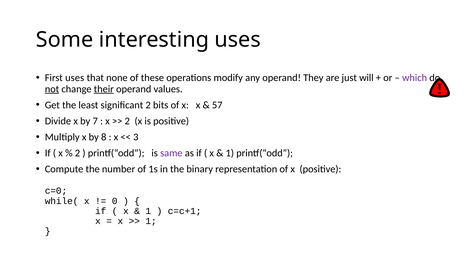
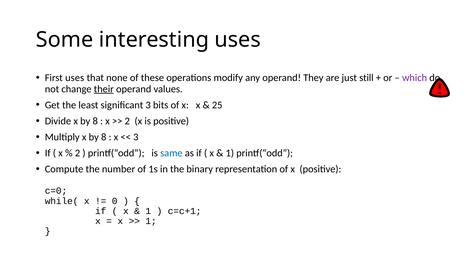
will: will -> still (366, 78)
not underline: present -> none (52, 89)
significant 2: 2 -> 3 (148, 105)
57: 57 -> 25 (217, 105)
Divide x by 7: 7 -> 8 (95, 121)
same colour: purple -> blue (171, 153)
